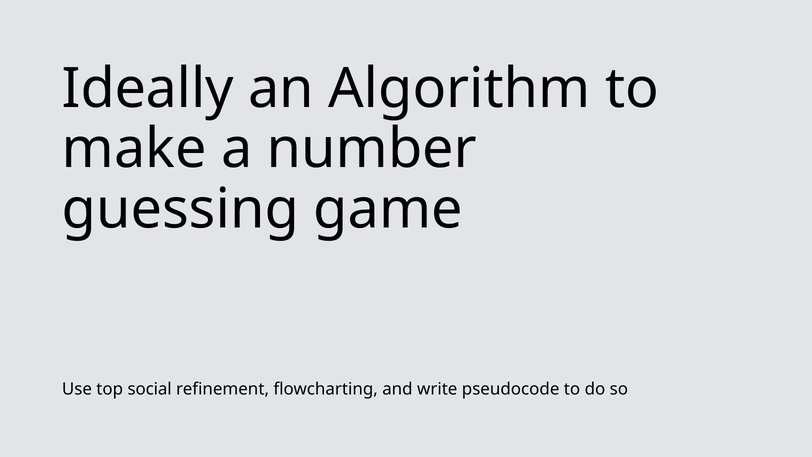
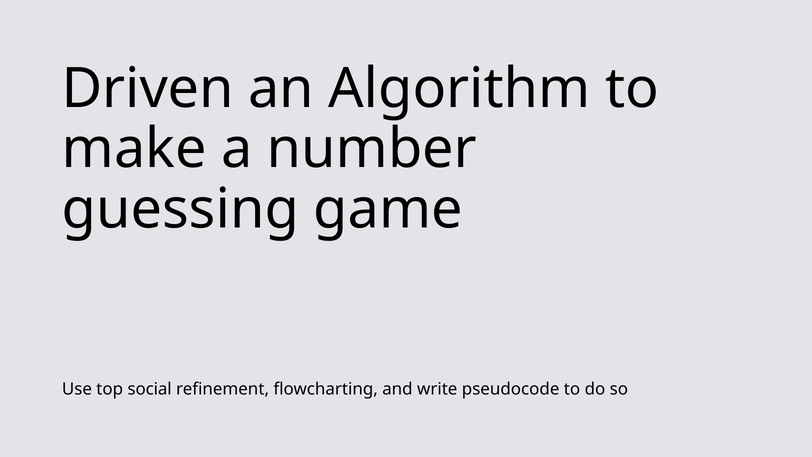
Ideally: Ideally -> Driven (148, 89)
